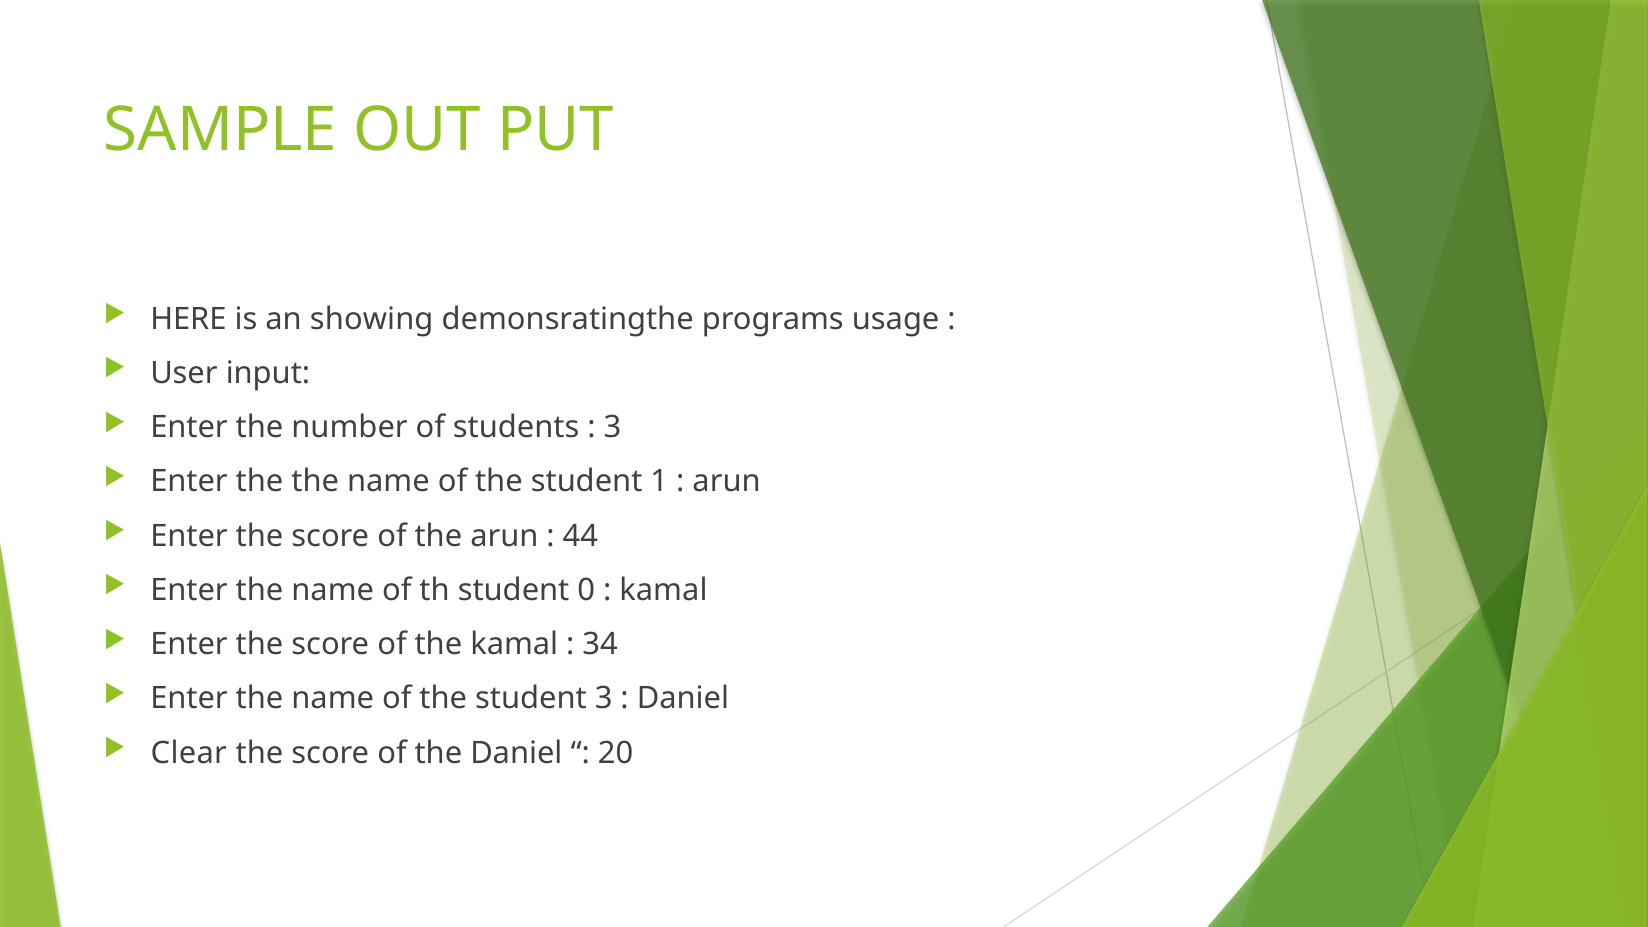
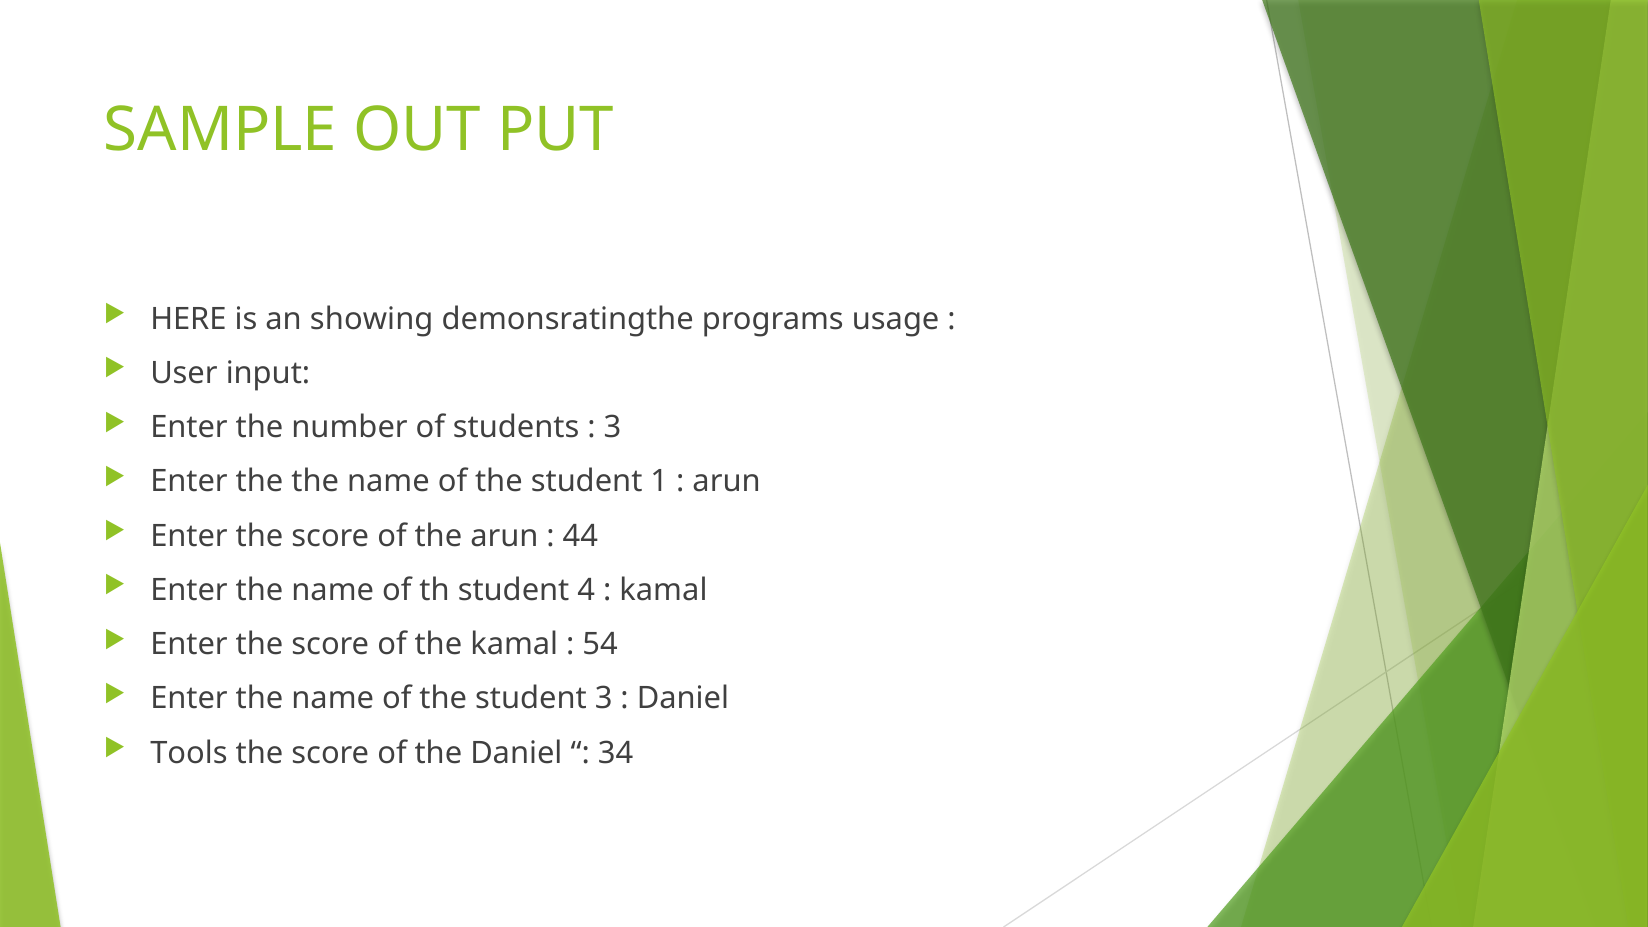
0: 0 -> 4 (586, 590)
34: 34 -> 54 (600, 644)
Clear: Clear -> Tools (189, 753)
20: 20 -> 34 (616, 753)
